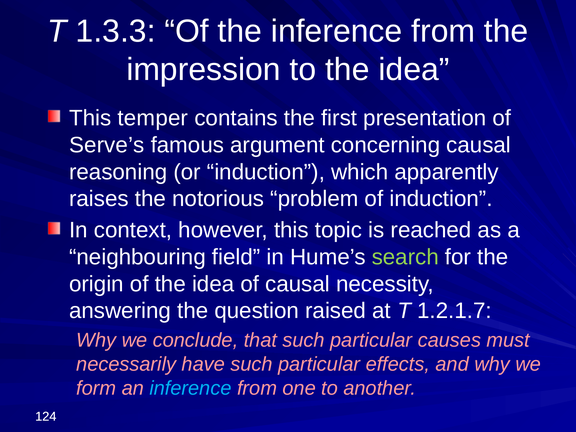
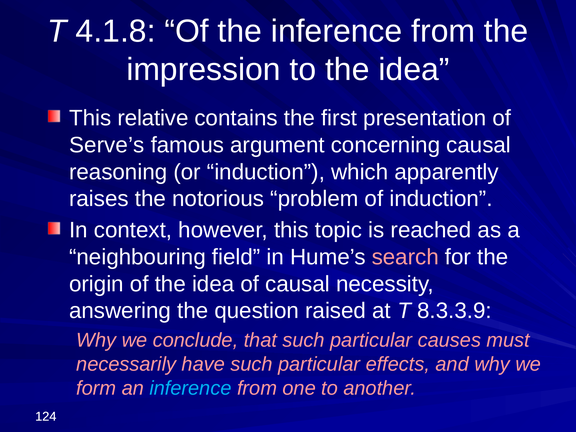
1.3.3: 1.3.3 -> 4.1.8 (116, 31)
temper: temper -> relative (153, 118)
search colour: light green -> pink (405, 257)
1.2.1.7: 1.2.1.7 -> 8.3.3.9 (454, 311)
